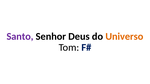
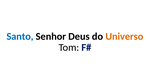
Santo colour: purple -> blue (20, 37)
